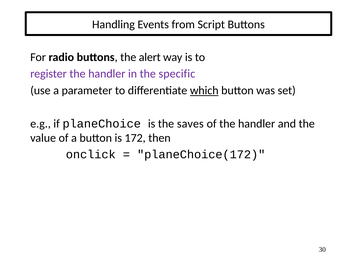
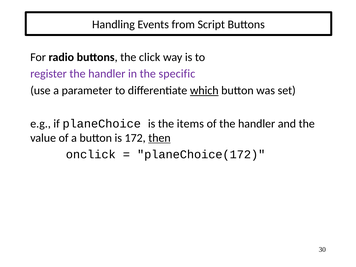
alert: alert -> click (150, 57)
saves: saves -> items (190, 124)
then underline: none -> present (159, 138)
